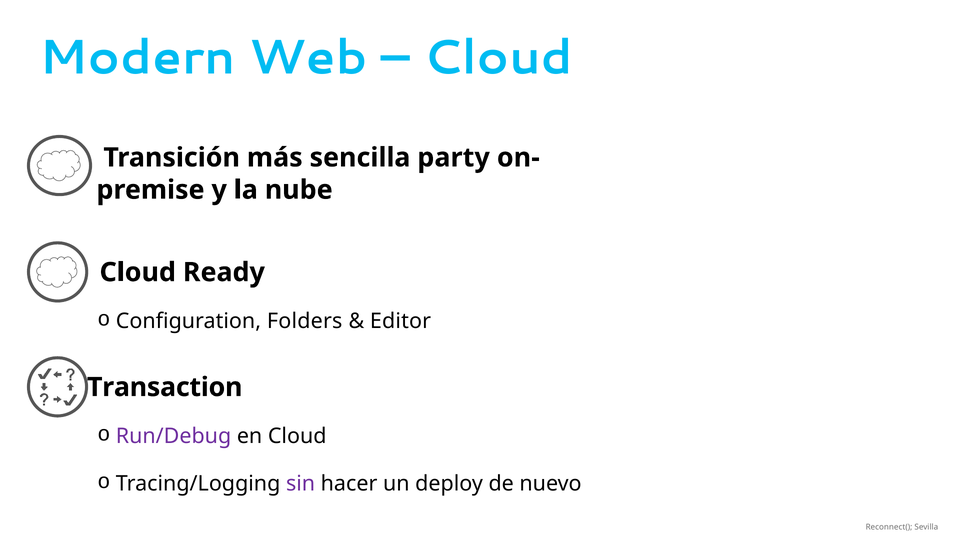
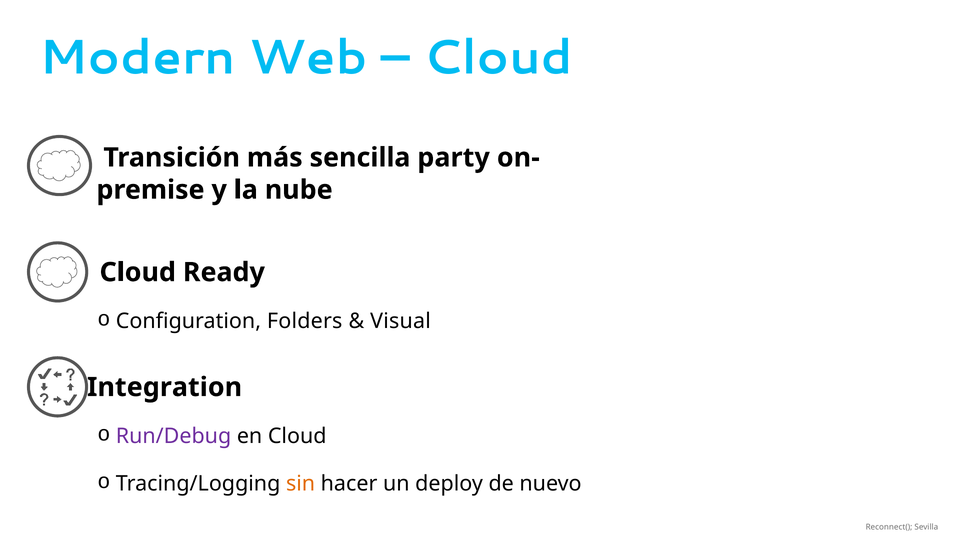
Editor: Editor -> Visual (401, 321)
Transaction: Transaction -> Integration (165, 387)
sin colour: purple -> orange (301, 483)
